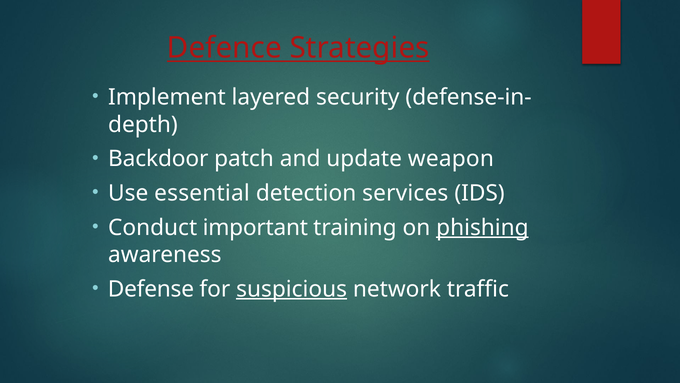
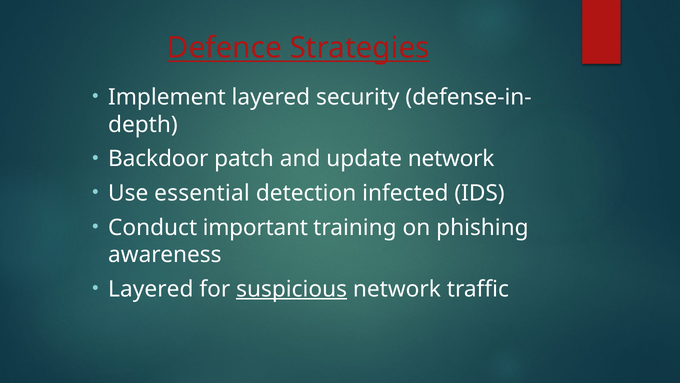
update weapon: weapon -> network (451, 159)
services: services -> infected (405, 193)
phishing underline: present -> none (482, 227)
Defense: Defense -> Layered (151, 289)
